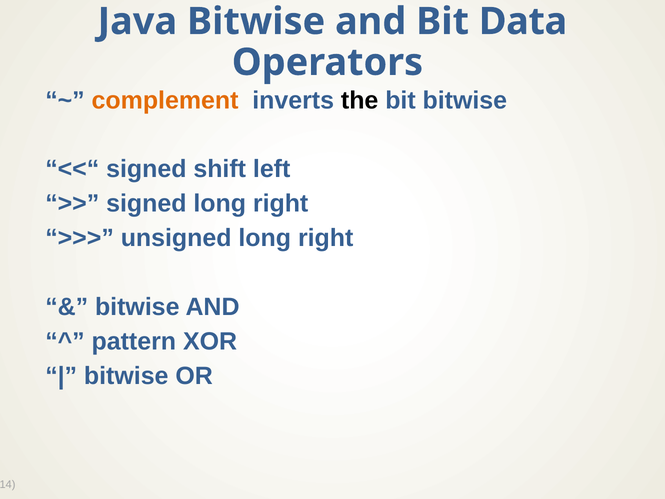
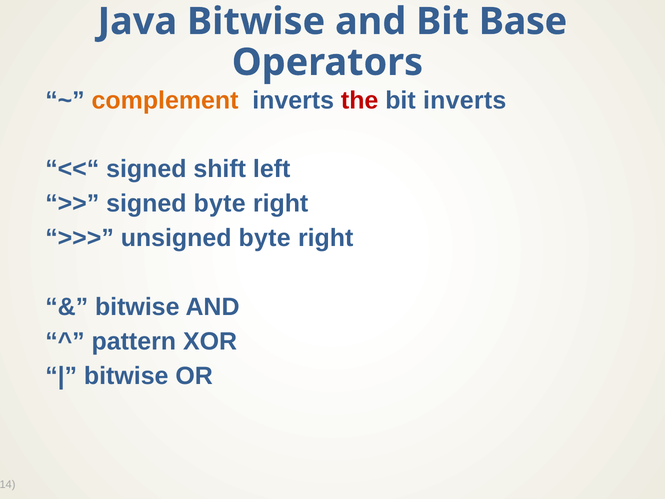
Data: Data -> Base (523, 21)
the colour: black -> red (360, 100)
bit bitwise: bitwise -> inverts (465, 100)
signed long: long -> byte (220, 204)
unsigned long: long -> byte (265, 238)
